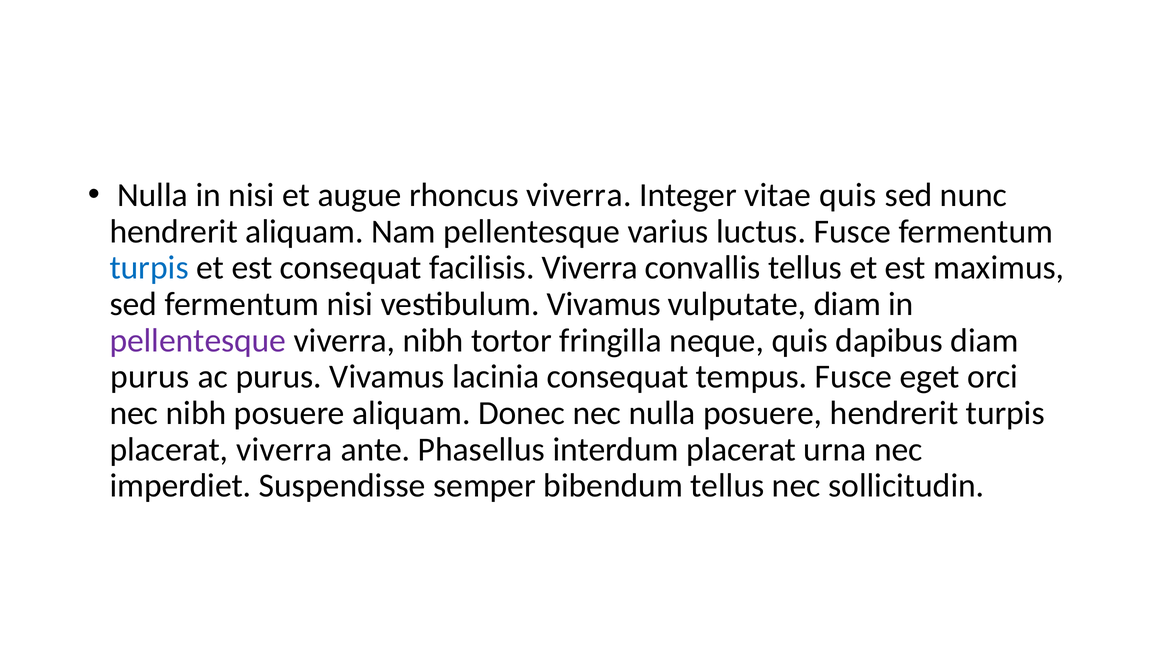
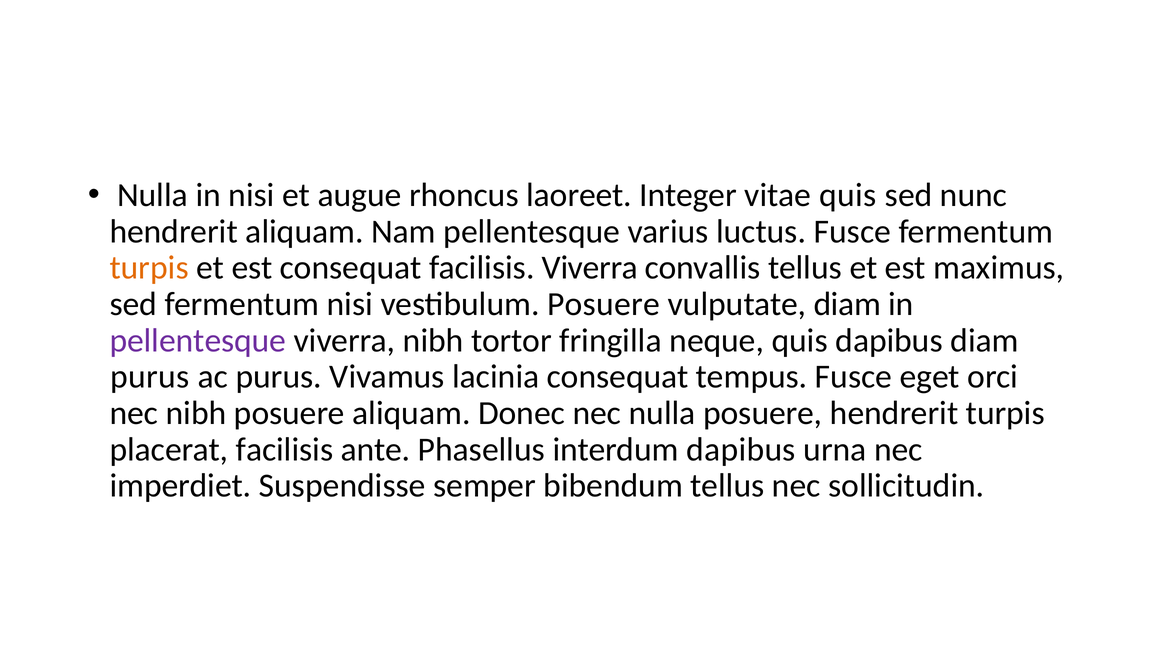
rhoncus viverra: viverra -> laoreet (579, 195)
turpis colour: blue -> orange (149, 268)
vestibulum Vivamus: Vivamus -> Posuere (603, 304)
placerat viverra: viverra -> facilisis (285, 450)
interdum placerat: placerat -> dapibus (741, 450)
